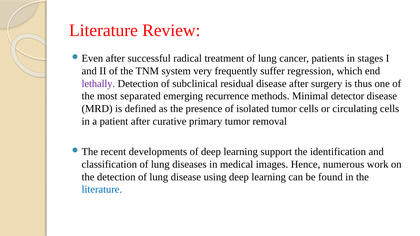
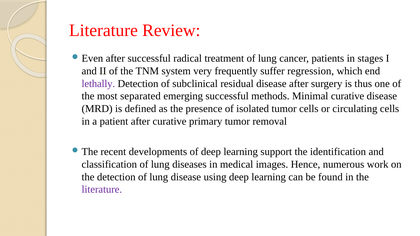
emerging recurrence: recurrence -> successful (227, 96)
Minimal detector: detector -> curative (348, 96)
literature colour: blue -> purple (102, 190)
